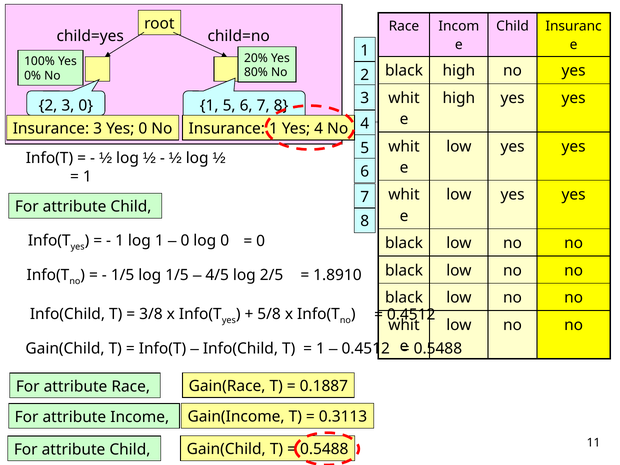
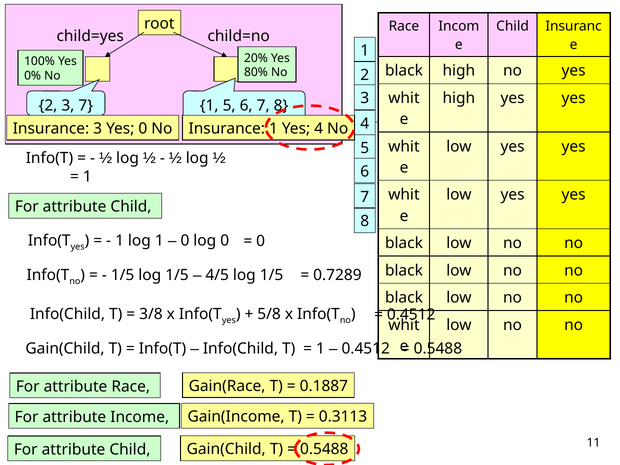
3 0: 0 -> 7 (86, 106)
4/5 log 2/5: 2/5 -> 1/5 (272, 275)
1.8910: 1.8910 -> 0.7289 (337, 275)
